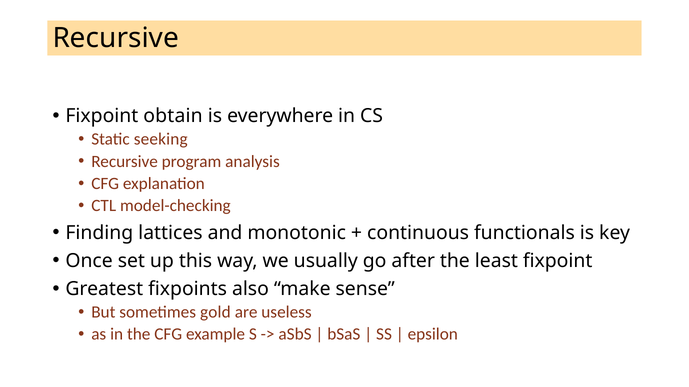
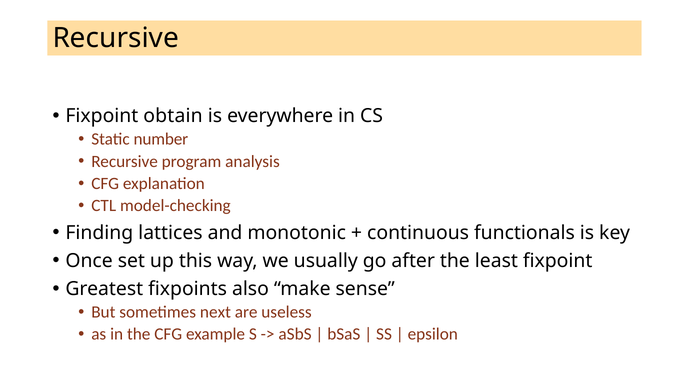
seeking: seeking -> number (161, 139)
gold: gold -> next (215, 313)
